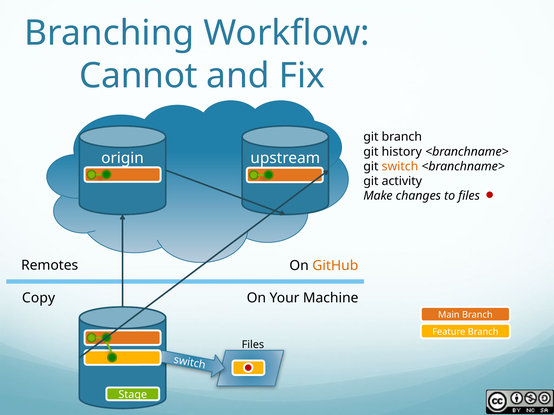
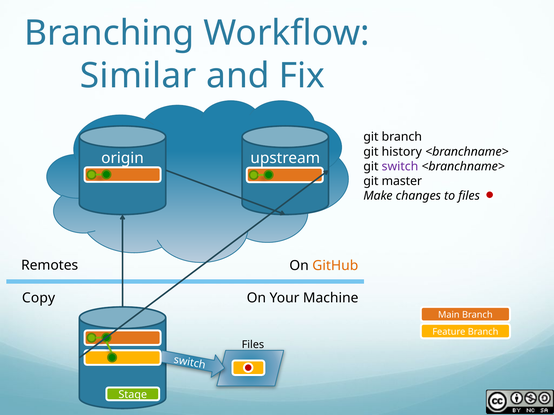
Cannot: Cannot -> Similar (138, 76)
switch colour: orange -> purple (400, 167)
activity: activity -> master (402, 181)
